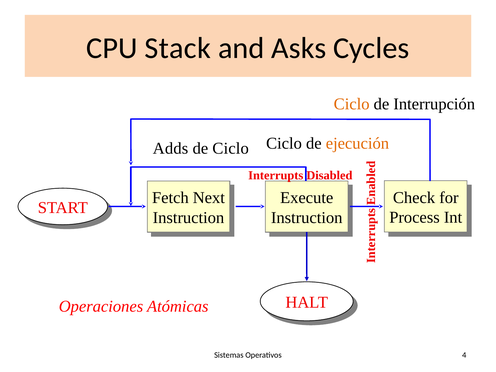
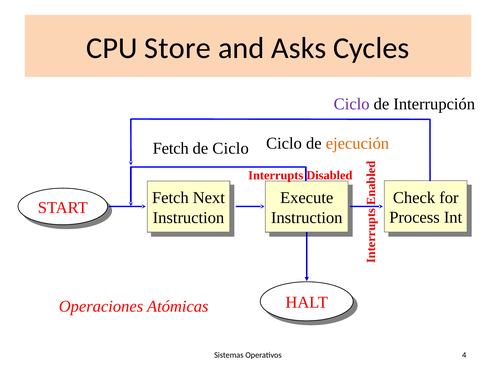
Stack: Stack -> Store (178, 48)
Ciclo colour: orange -> purple (352, 104)
Adds: Adds -> Fetch (171, 148)
